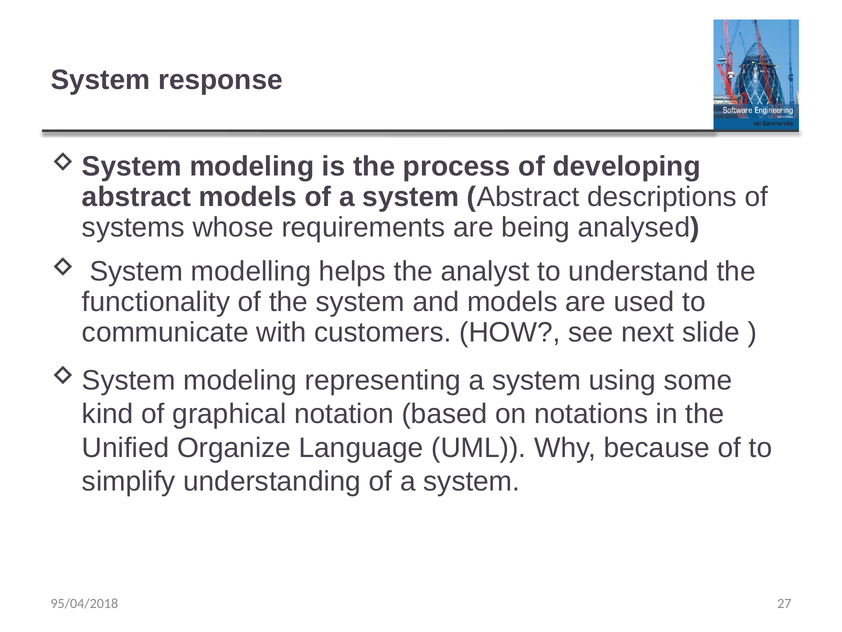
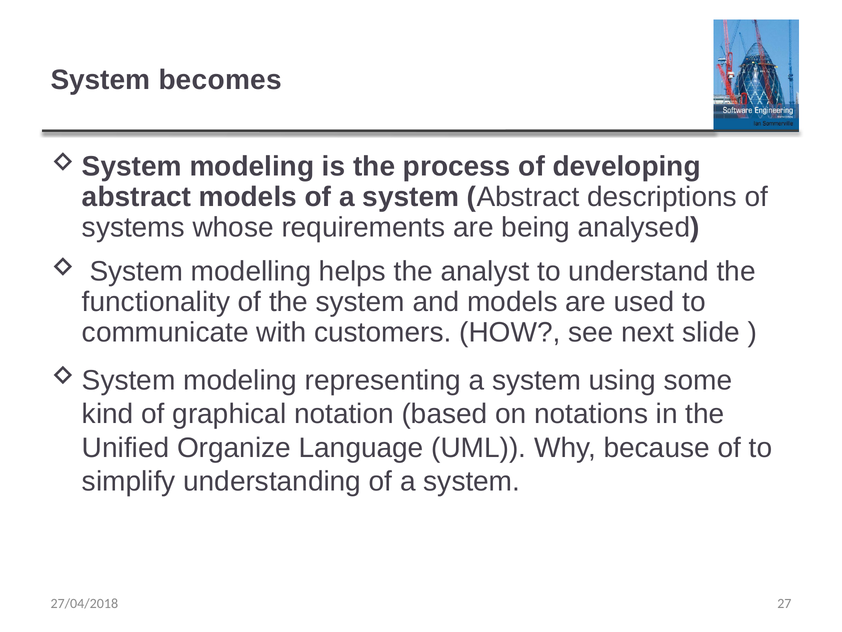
response: response -> becomes (220, 80)
95/04/2018: 95/04/2018 -> 27/04/2018 (84, 603)
